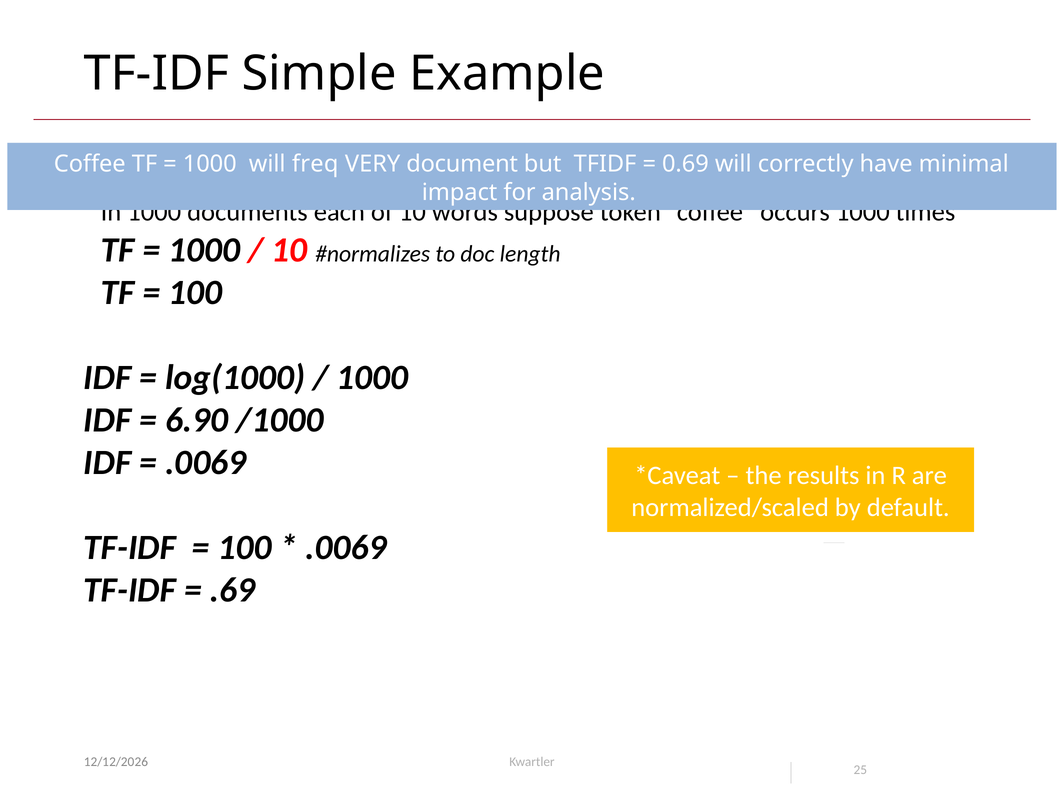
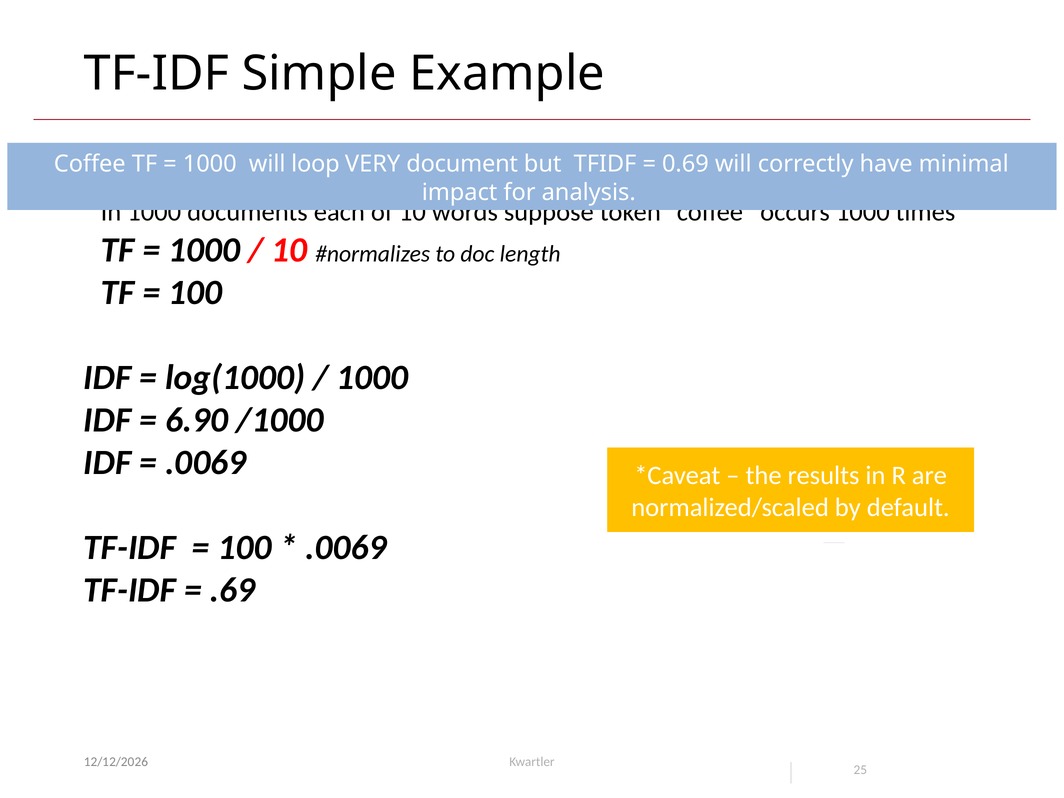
freq: freq -> loop (315, 164)
